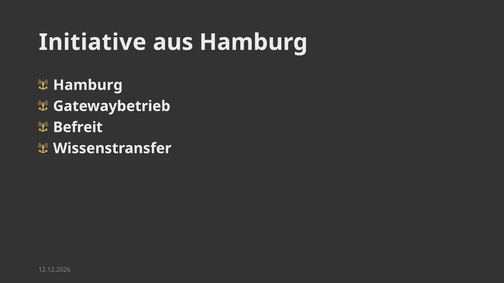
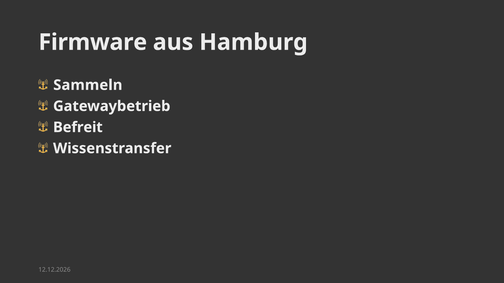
Initiative: Initiative -> Firmware (93, 42)
Hamburg: Hamburg -> Sammeln (88, 85)
